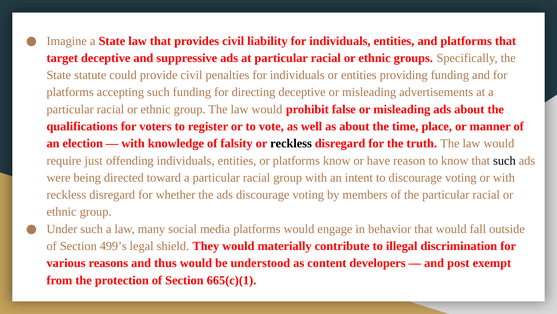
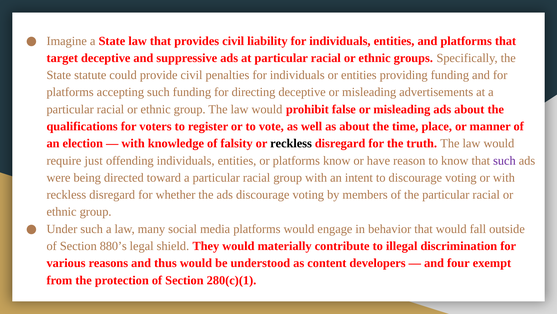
such colour: black -> purple (504, 160)
499’s: 499’s -> 880’s (113, 246)
post: post -> four (458, 263)
665(c)(1: 665(c)(1 -> 280(c)(1 (231, 280)
